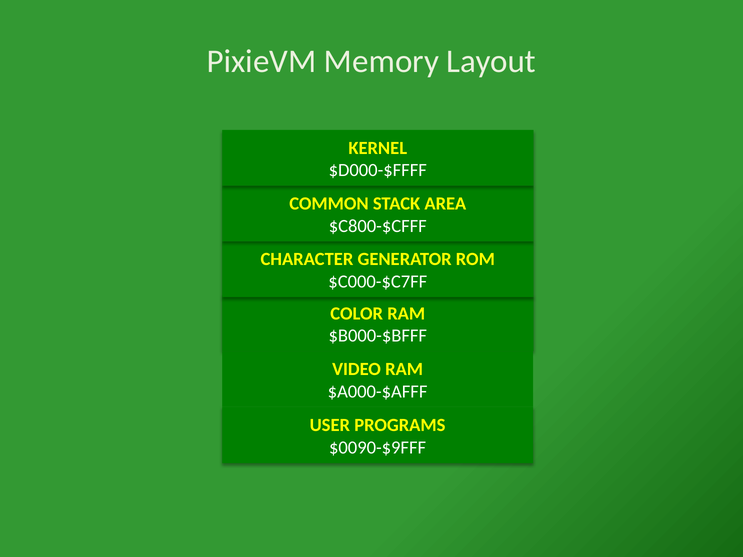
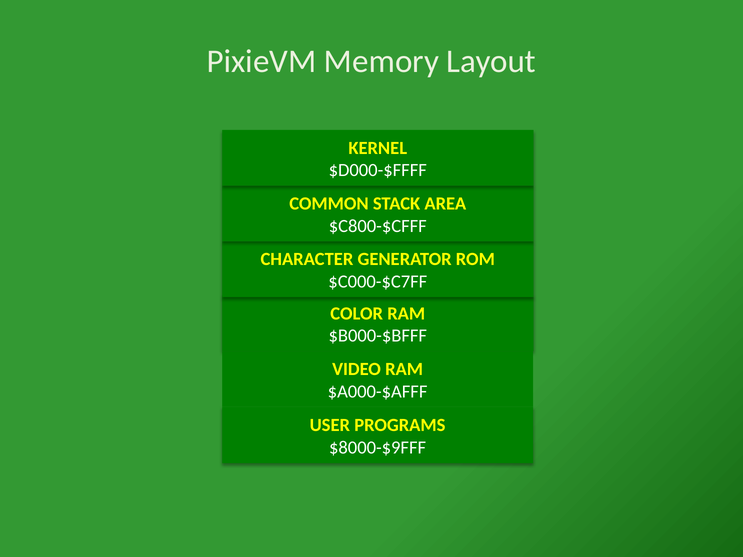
$0090-$9FFF: $0090-$9FFF -> $8000-$9FFF (378, 448)
